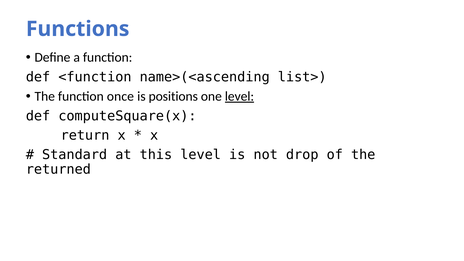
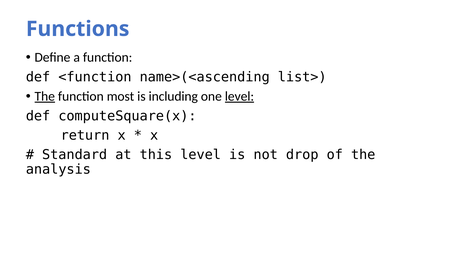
The underline: none -> present (45, 96)
once: once -> most (121, 96)
positions: positions -> including (173, 96)
returned: returned -> analysis (58, 169)
